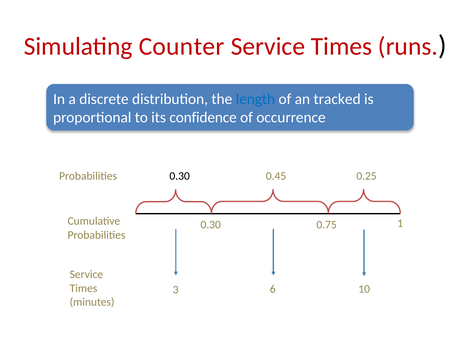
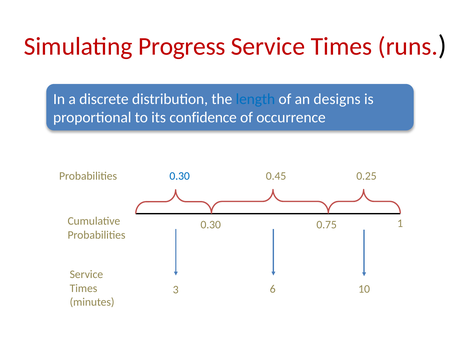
Counter: Counter -> Progress (182, 47)
tracked: tracked -> designs (337, 99)
0.30 colour: black -> blue (180, 176)
